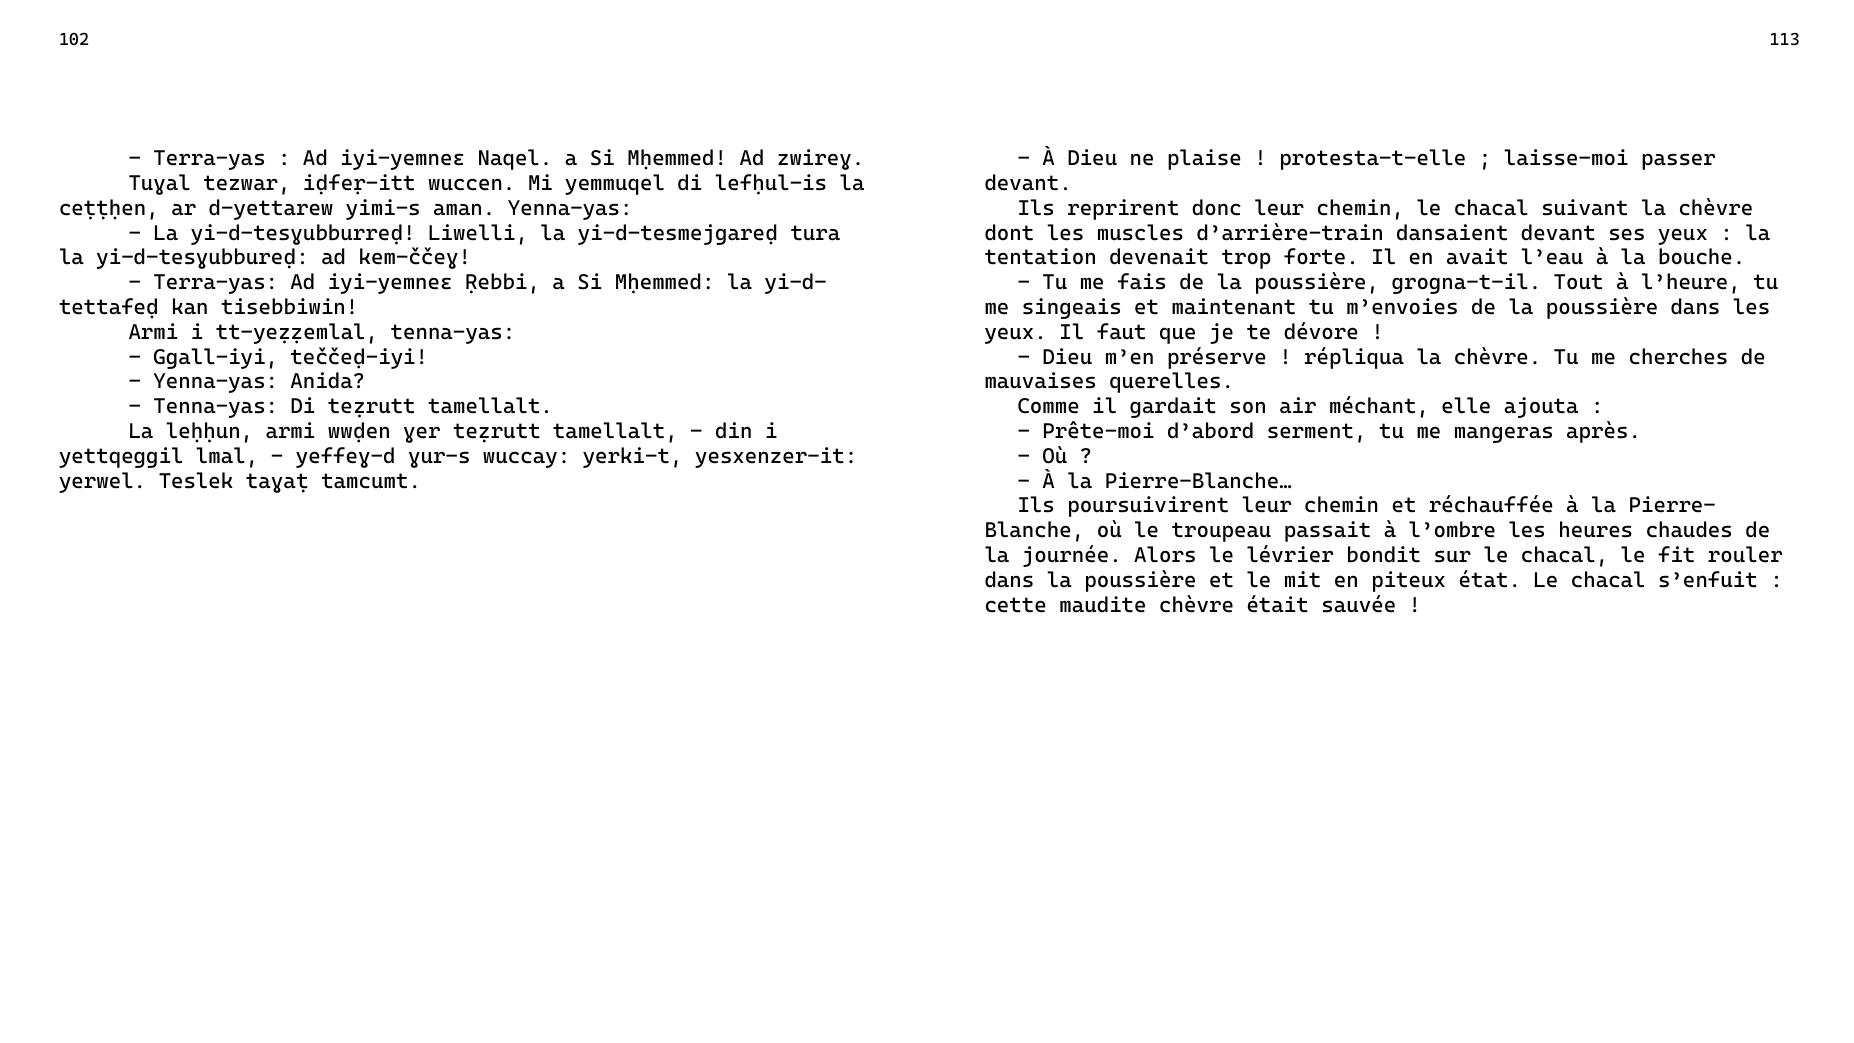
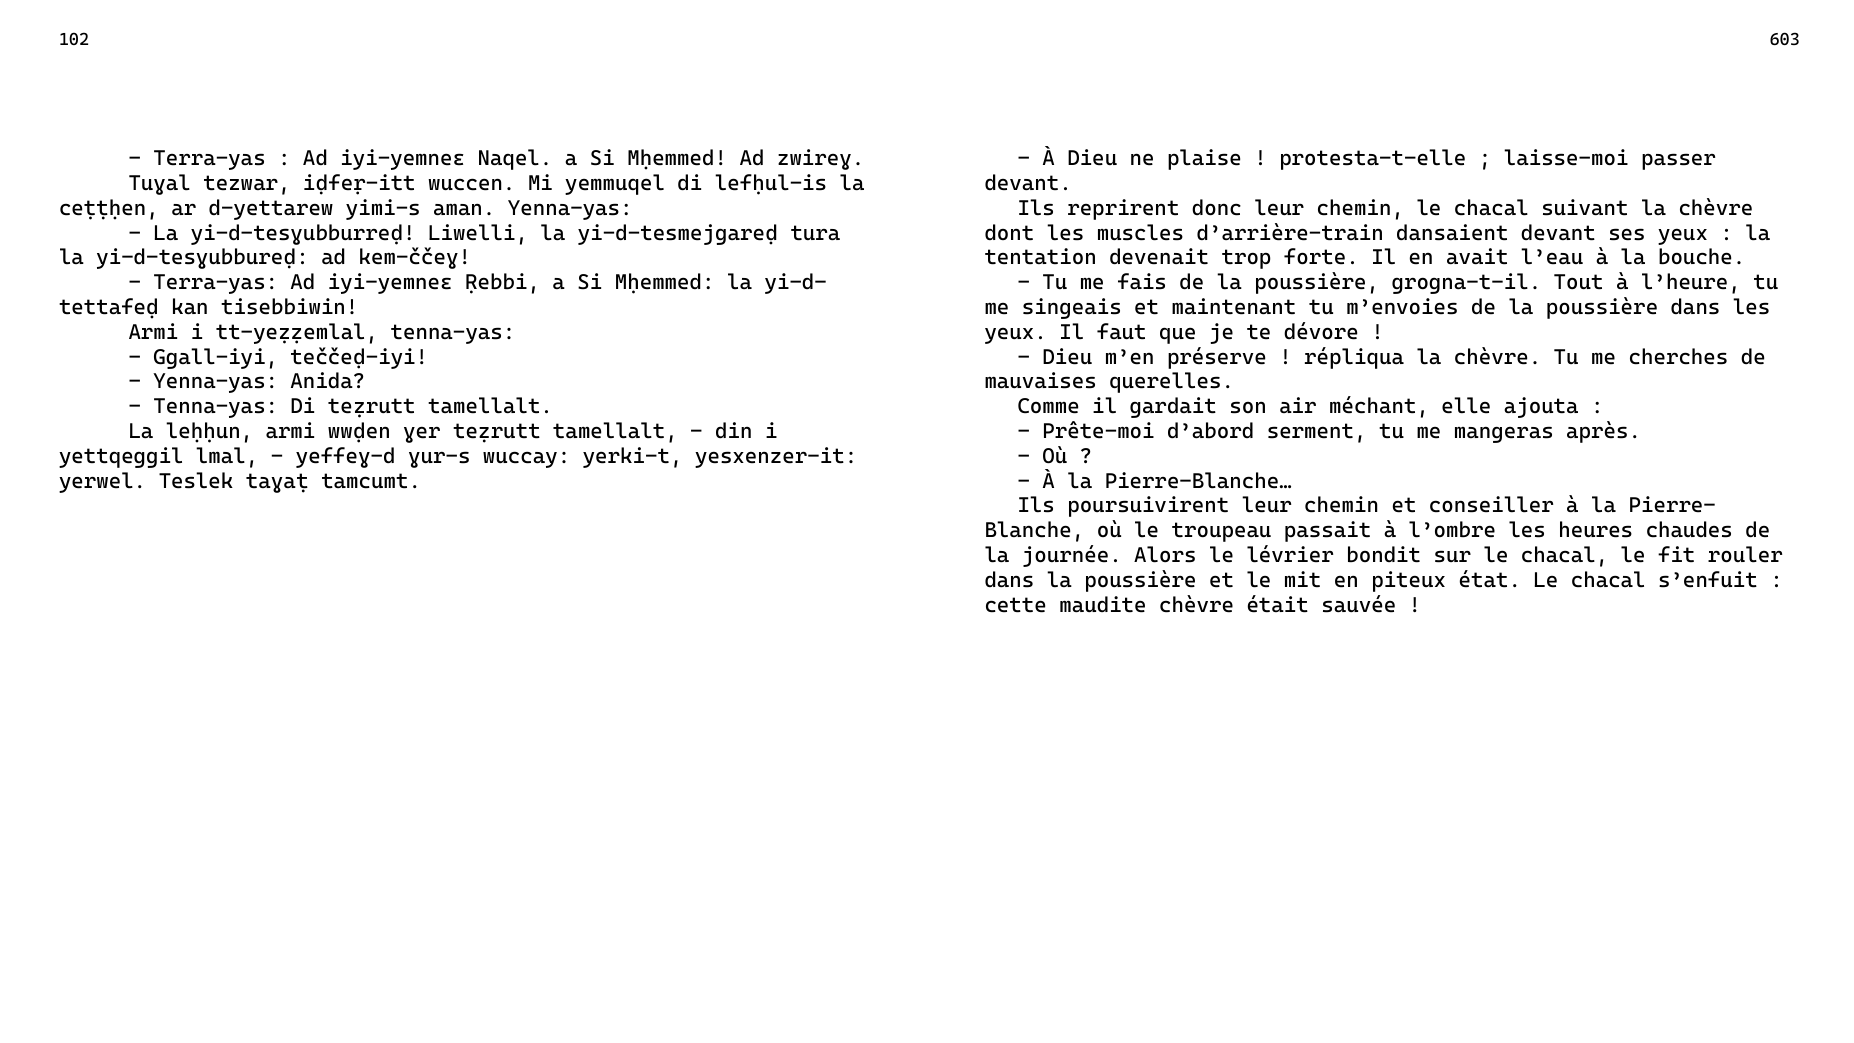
113: 113 -> 603 (1785, 40)
réchauffée: réchauffée -> conseiller (1491, 506)
